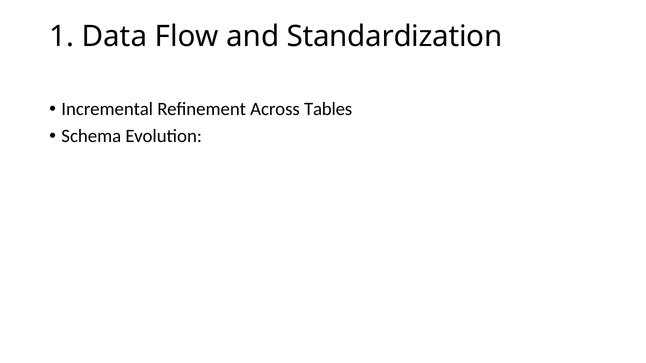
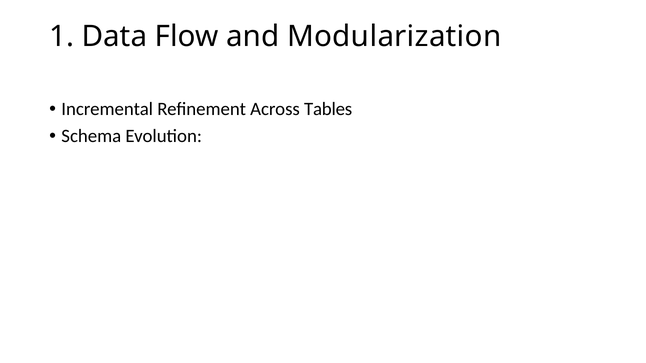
Standardization: Standardization -> Modularization (394, 37)
